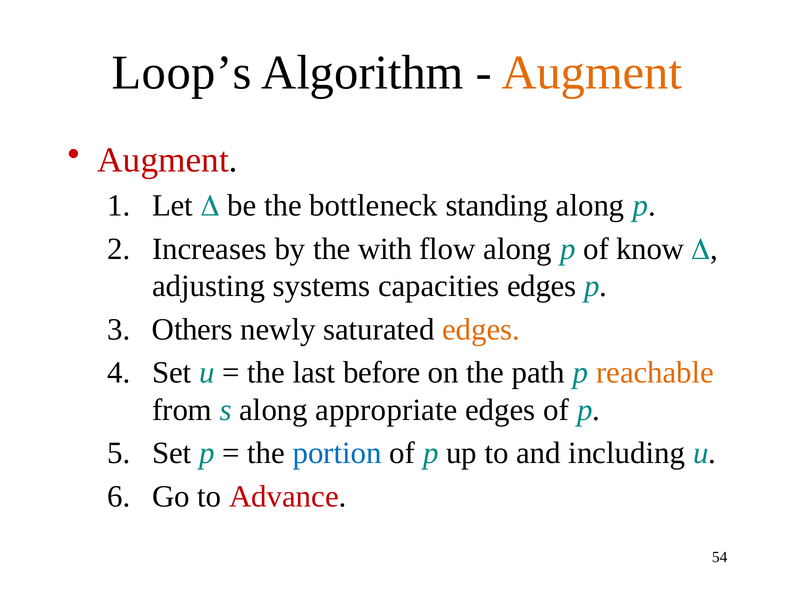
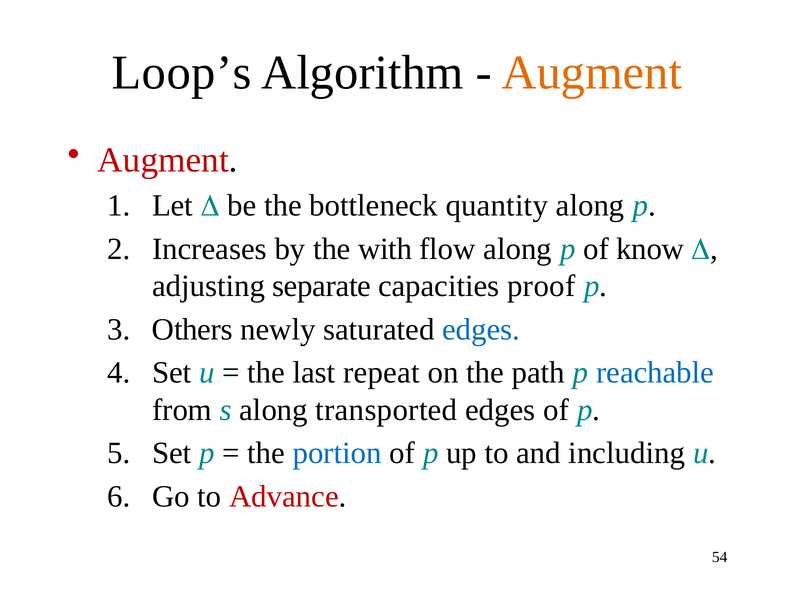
standing: standing -> quantity (497, 206)
systems: systems -> separate (322, 286)
capacities edges: edges -> proof (541, 286)
edges colour: orange -> blue (481, 330)
before: before -> repeat (381, 373)
reachable colour: orange -> blue (655, 373)
appropriate: appropriate -> transported (386, 410)
